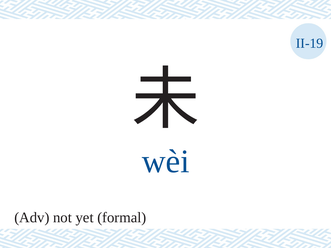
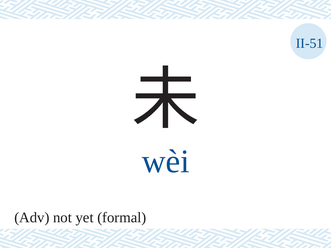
II-19: II-19 -> II-51 (310, 43)
